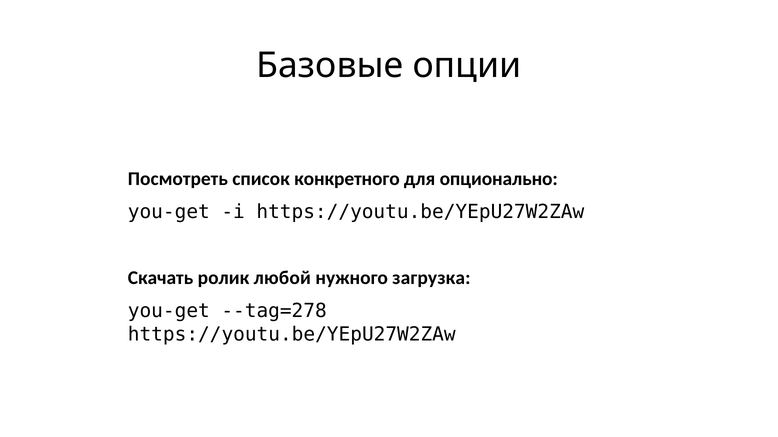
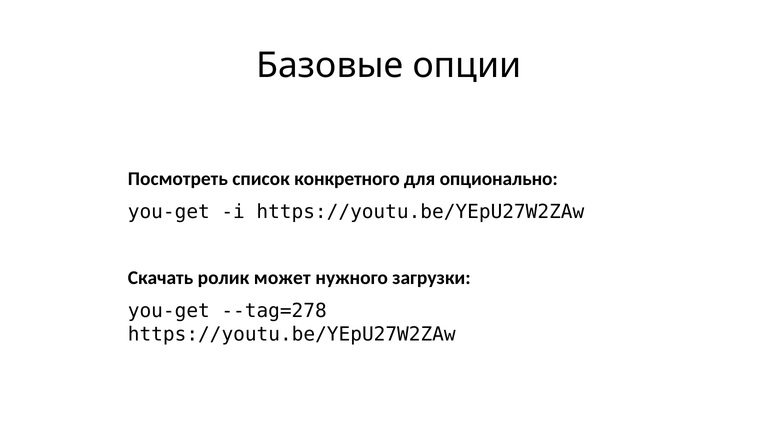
любой: любой -> может (282, 278)
загрузка: загрузка -> загрузки (431, 278)
